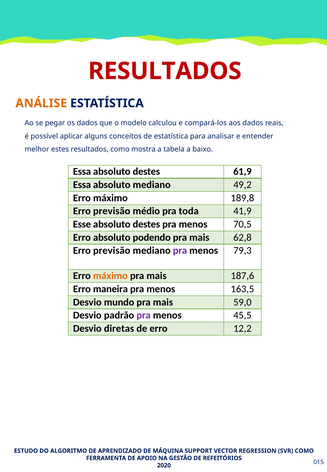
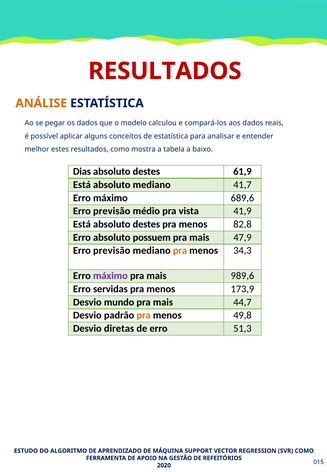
Essa: Essa -> Dias (82, 172)
Essa: Essa -> Está (82, 185)
49,2: 49,2 -> 41,7 (242, 185)
189,8: 189,8 -> 689,6 (242, 198)
toda: toda -> vista (189, 211)
Esse: Esse -> Está (82, 224)
70,5: 70,5 -> 82,8 (242, 224)
podendo: podendo -> possuem (152, 238)
62,8: 62,8 -> 47,9 (242, 238)
pra colour: purple -> orange (180, 251)
79,3: 79,3 -> 34,3 (242, 251)
máximo colour: orange -> purple (110, 276)
187,6: 187,6 -> 989,6 (242, 276)
maneira: maneira -> servidas (110, 289)
163,5: 163,5 -> 173,9 (242, 289)
59,0: 59,0 -> 44,7 (242, 302)
pra colour: purple -> orange (144, 316)
45,5: 45,5 -> 49,8 (242, 316)
12,2: 12,2 -> 51,3 (242, 329)
